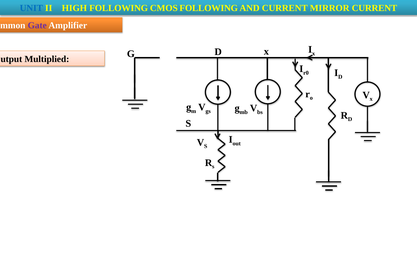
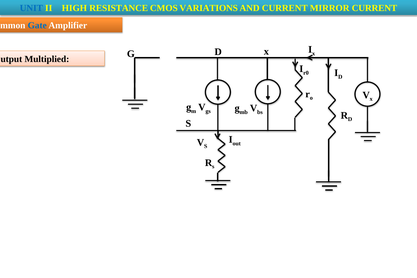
HIGH FOLLOWING: FOLLOWING -> RESISTANCE (119, 8)
CMOS FOLLOWING: FOLLOWING -> VARIATIONS (209, 8)
Gate colour: purple -> blue (37, 25)
